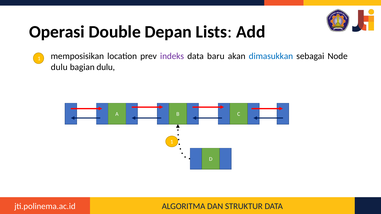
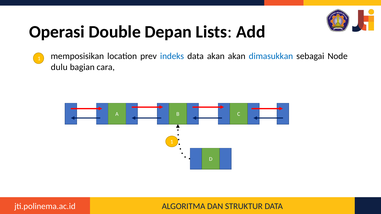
indeks colour: purple -> blue (172, 56)
data baru: baru -> akan (216, 56)
bagian dulu: dulu -> cara (106, 67)
